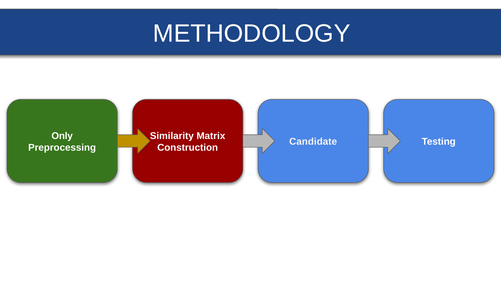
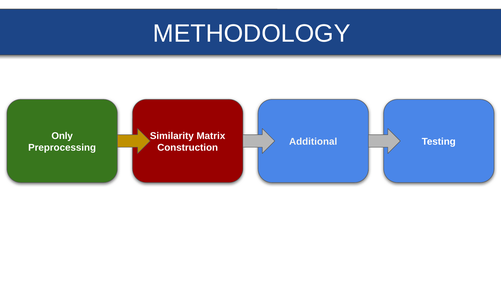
Candidate: Candidate -> Additional (313, 142)
